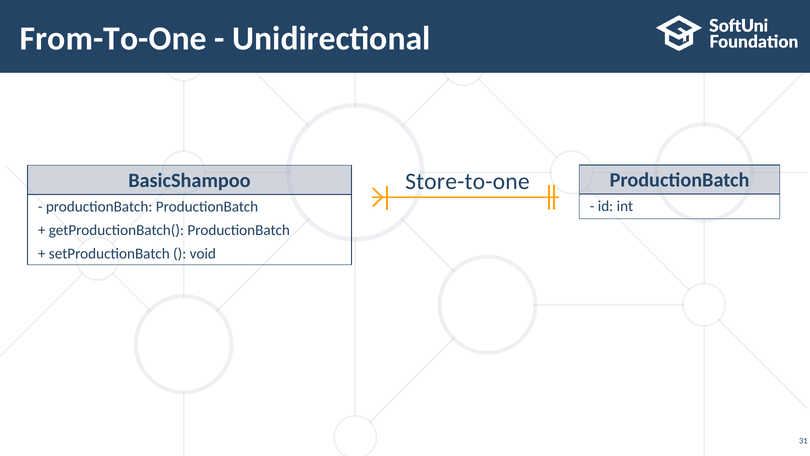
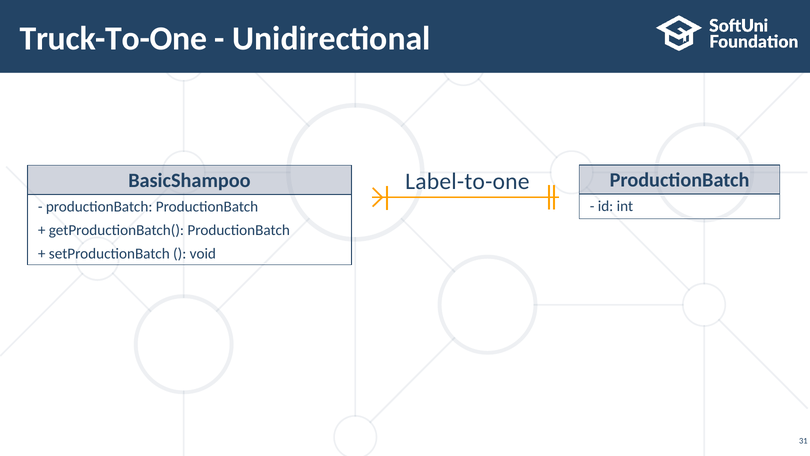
From-To-One: From-To-One -> Truck-To-One (113, 38)
Store-to-one: Store-to-one -> Label-to-one (467, 182)
